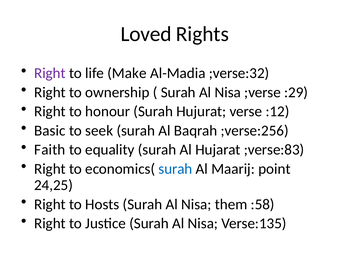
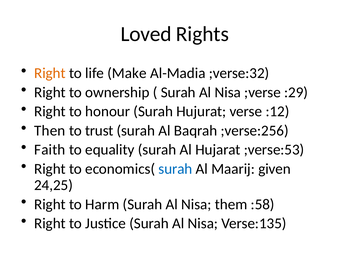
Right colour: purple -> orange (50, 73)
Basic: Basic -> Then (50, 130)
seek: seek -> trust (99, 130)
;verse:83: ;verse:83 -> ;verse:53 (274, 149)
point: point -> given (275, 169)
Hosts: Hosts -> Harm (102, 204)
